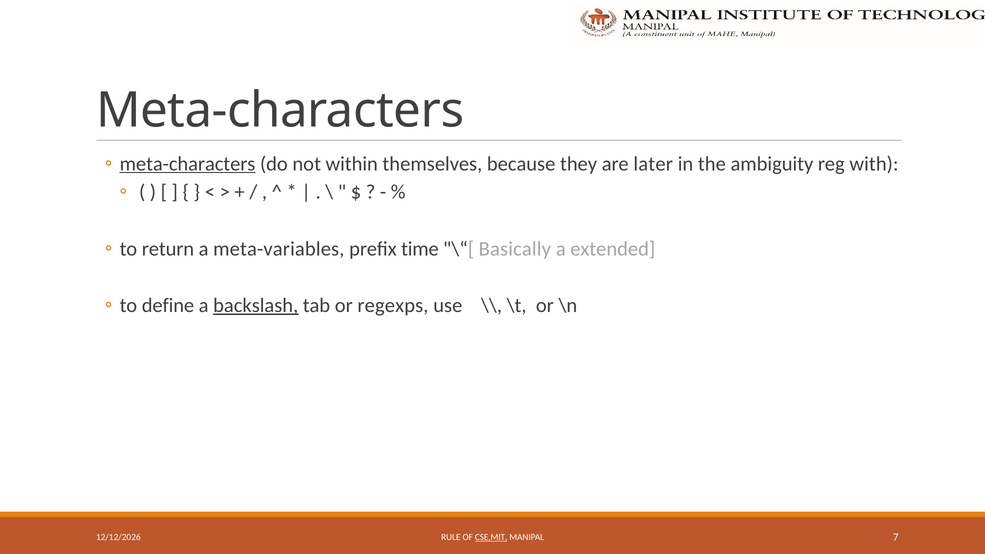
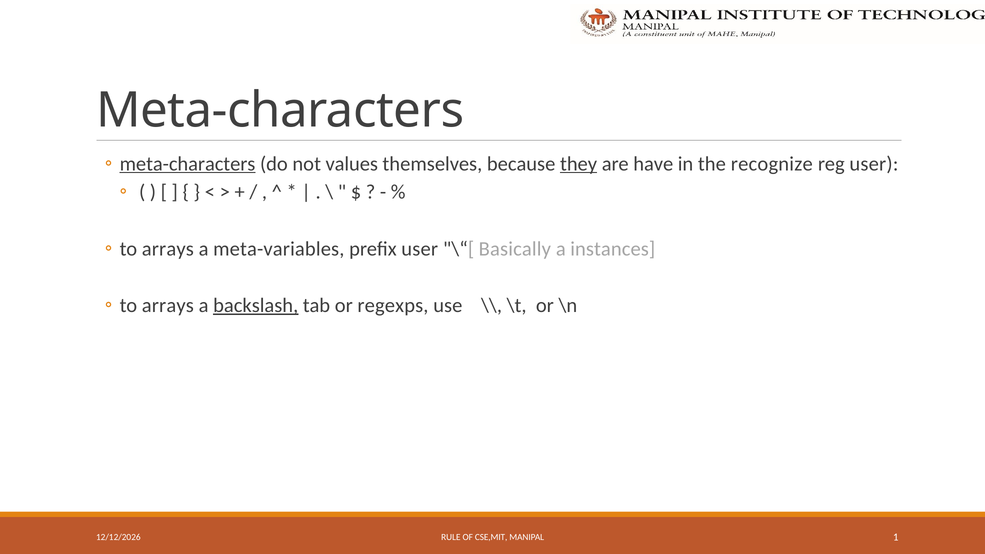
within: within -> values (352, 164)
they underline: none -> present (579, 164)
later: later -> have (653, 164)
ambiguity: ambiguity -> recognize (772, 164)
reg with: with -> user (874, 164)
return: return -> arrays (168, 249)
prefix time: time -> user (420, 249)
extended: extended -> instances (613, 249)
define: define -> arrays (168, 305)
CSE,MIT underline: present -> none (491, 537)
7: 7 -> 1 (896, 537)
